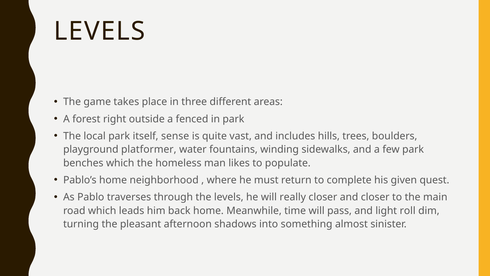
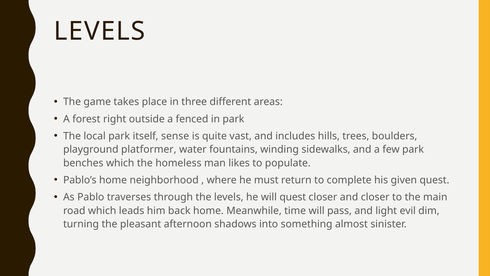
will really: really -> quest (293, 197)
roll: roll -> evil (408, 210)
